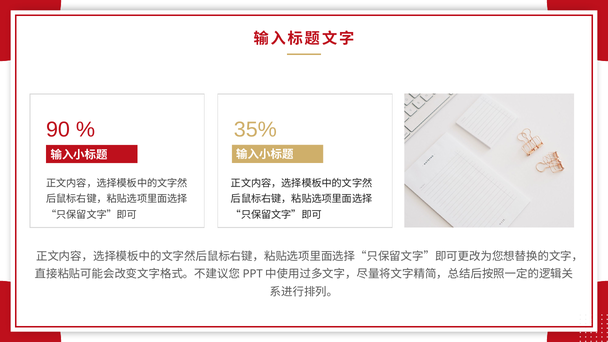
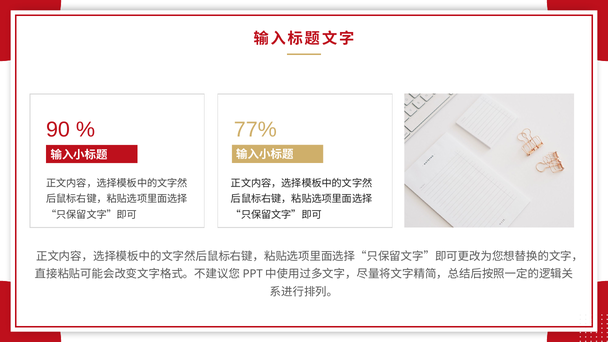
35%: 35% -> 77% (255, 130)
